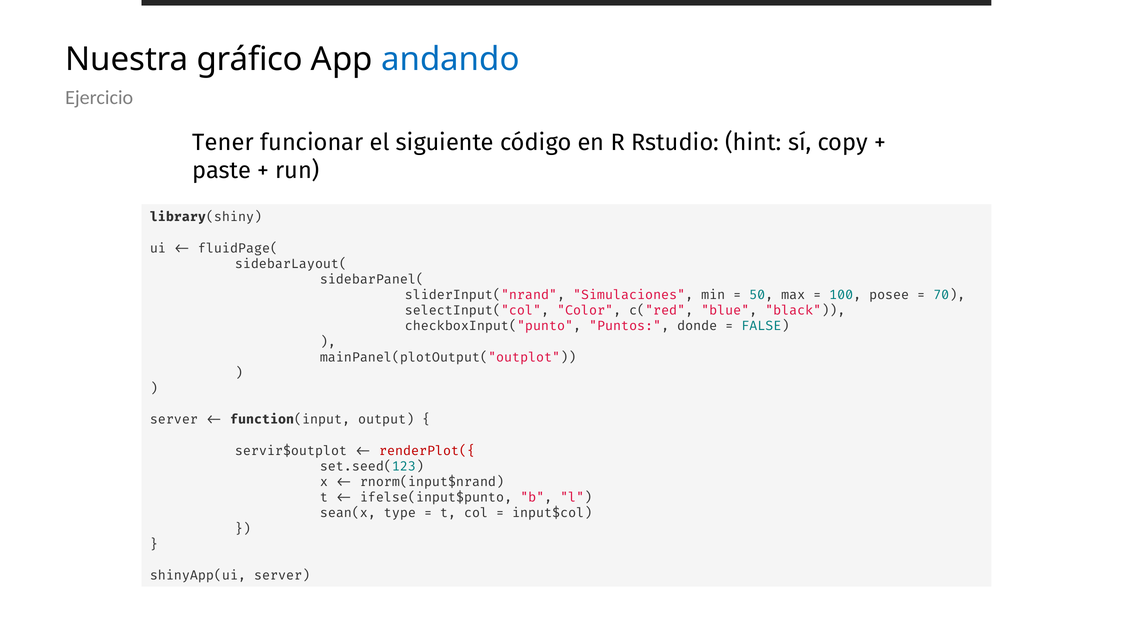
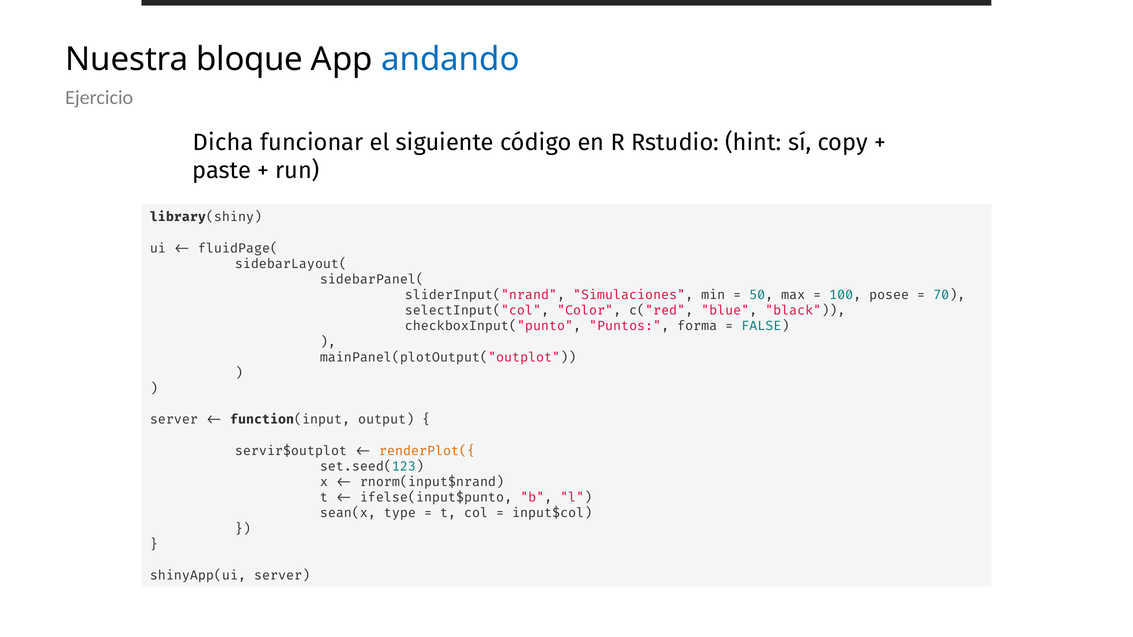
gráfico: gráfico -> bloque (250, 60)
Tener: Tener -> Dicha (223, 142)
donde: donde -> forma (697, 326)
renderPlot({ colour: red -> orange (427, 451)
